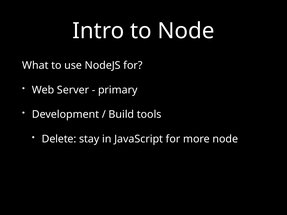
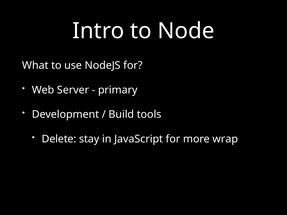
more node: node -> wrap (225, 139)
